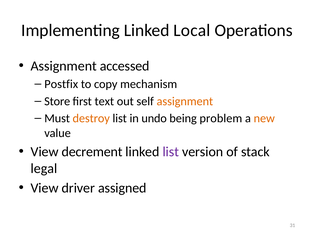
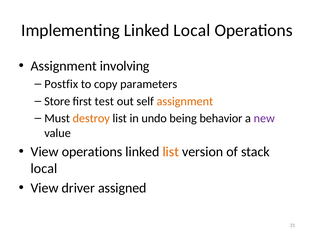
accessed: accessed -> involving (125, 66)
mechanism: mechanism -> parameters (149, 84)
text: text -> test (104, 101)
problem: problem -> behavior (221, 118)
new colour: orange -> purple (264, 118)
View decrement: decrement -> operations (92, 151)
list colour: purple -> orange (171, 151)
legal: legal -> local (44, 168)
